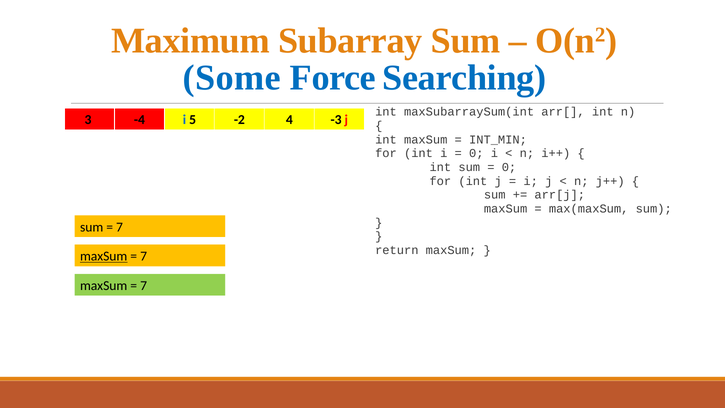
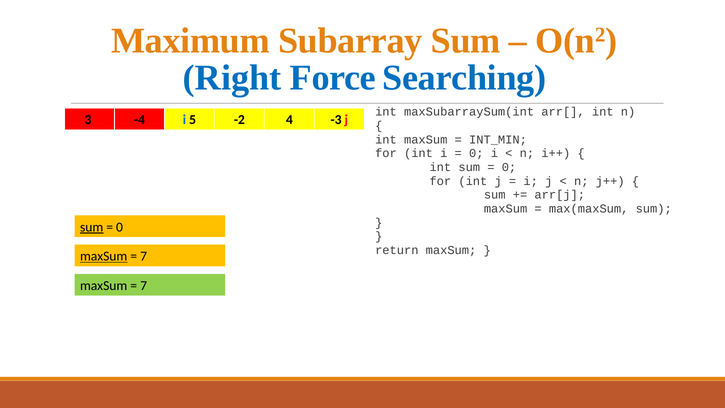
Some: Some -> Right (232, 78)
sum underline: none -> present (92, 227)
7: 7 -> 0 (120, 227)
